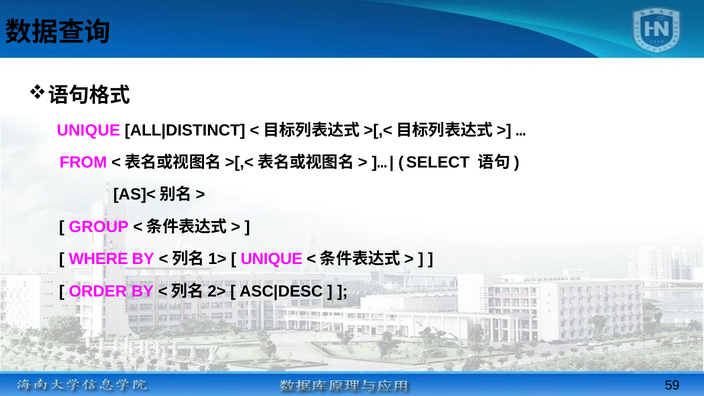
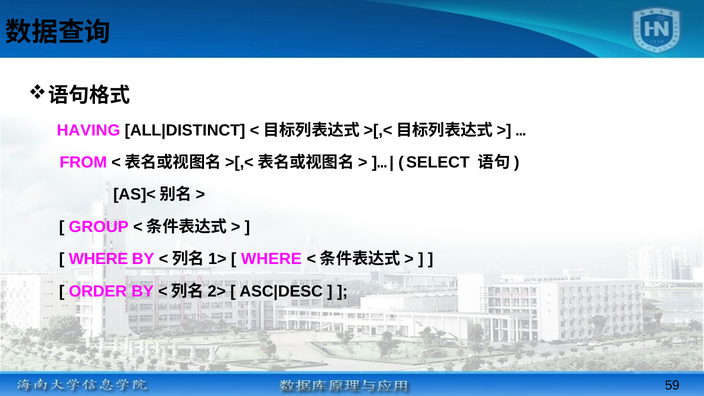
UNIQUE: UNIQUE -> HAVING (88, 130)
UNIQUE: UNIQUE -> WHERE (271, 259)
